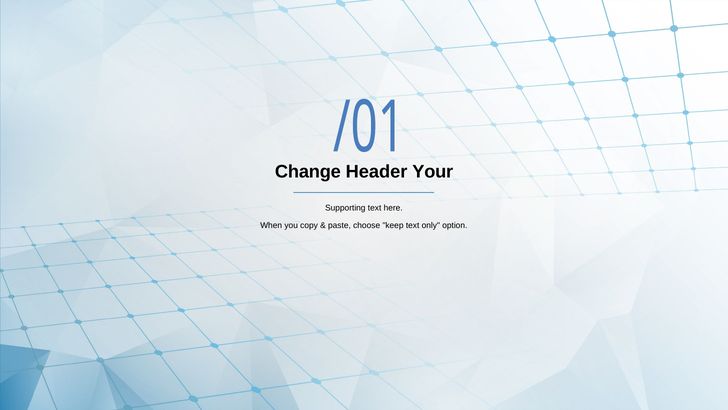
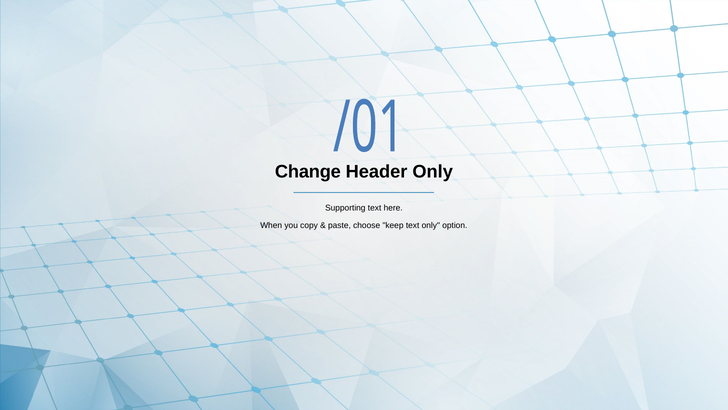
Header Your: Your -> Only (433, 171)
